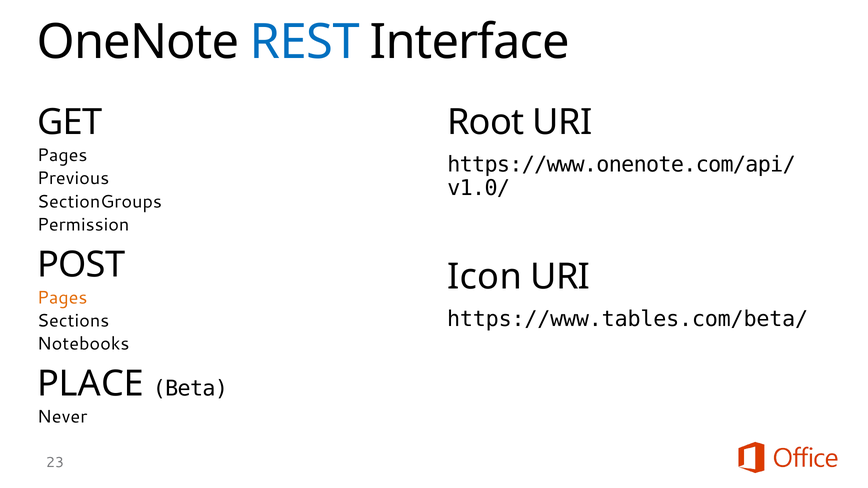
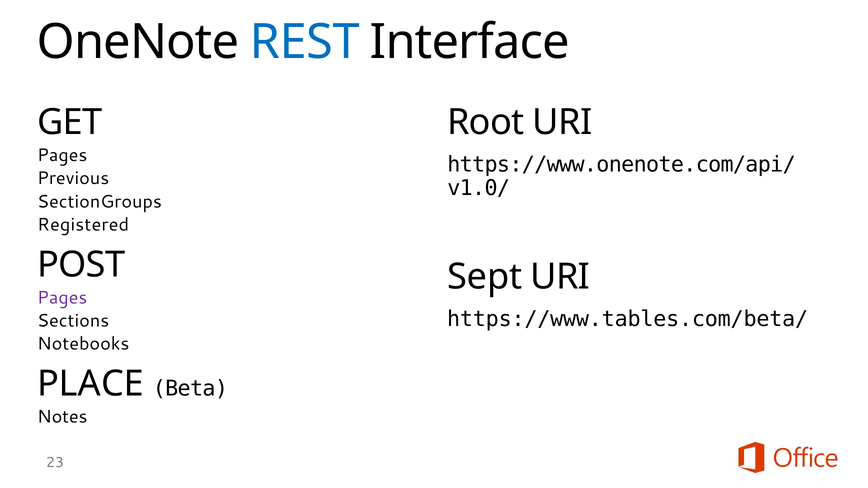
Permission: Permission -> Registered (83, 225)
Icon: Icon -> Sept (485, 277)
Pages colour: orange -> purple (62, 298)
Never: Never -> Notes (62, 417)
